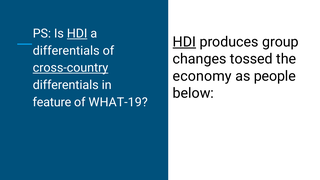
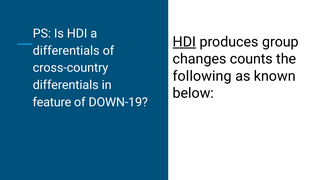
HDI underline: present -> none (77, 33)
tossed: tossed -> counts (251, 59)
cross-country underline: present -> none (71, 68)
economy: economy -> following (202, 76)
people: people -> known (275, 76)
WHAT-19: WHAT-19 -> DOWN-19 (118, 102)
